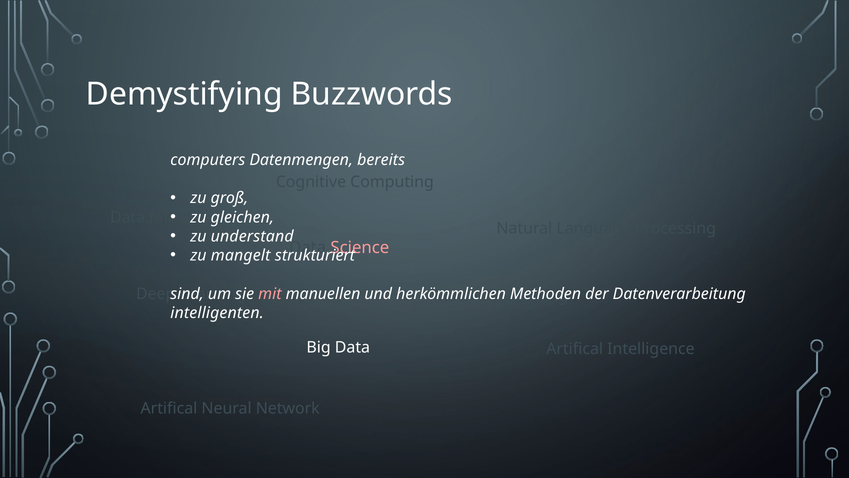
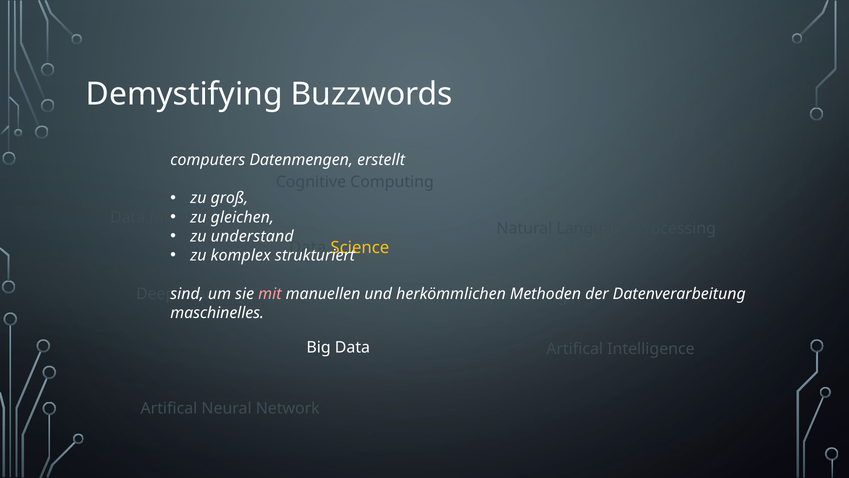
bereits: bereits -> erstellt (381, 160)
Science colour: pink -> yellow (360, 247)
mangelt: mangelt -> komplex (241, 255)
intelligenten: intelligenten -> maschinelles (217, 313)
